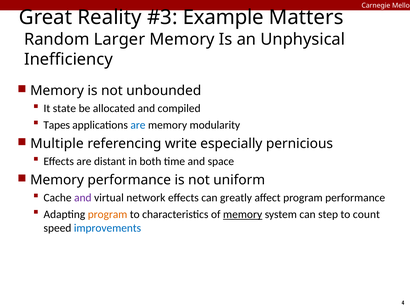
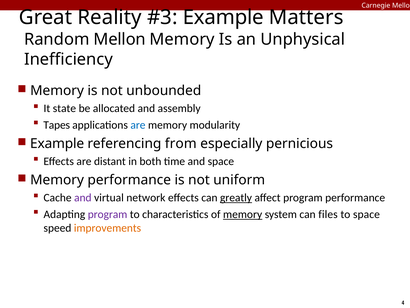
Random Larger: Larger -> Mellon (120, 39)
compiled: compiled -> assembly (179, 108)
Multiple: Multiple -> Example (57, 143)
write: write -> from (181, 143)
greatly underline: none -> present (236, 198)
program colour: orange -> purple (108, 214)
step: step -> files (328, 214)
to count: count -> space (366, 214)
improvements colour: blue -> orange (107, 228)
